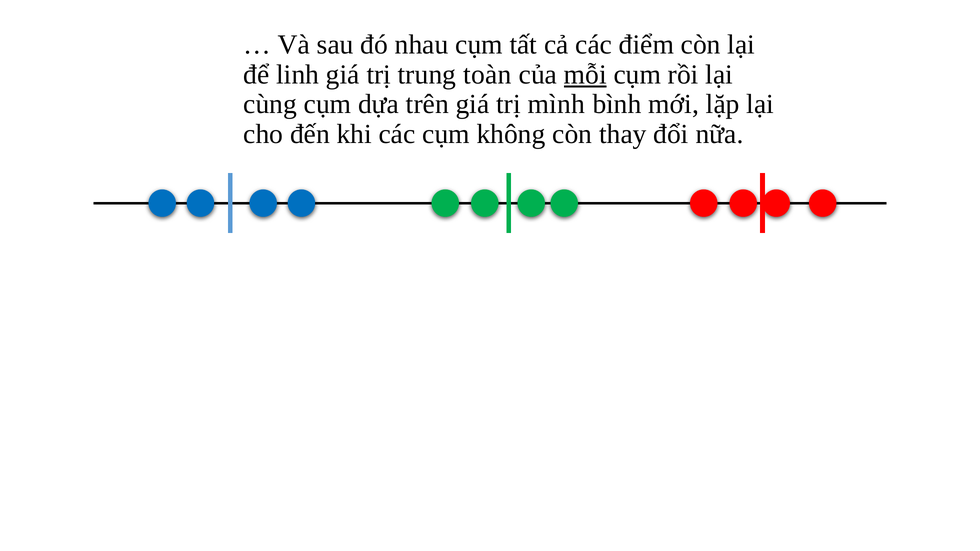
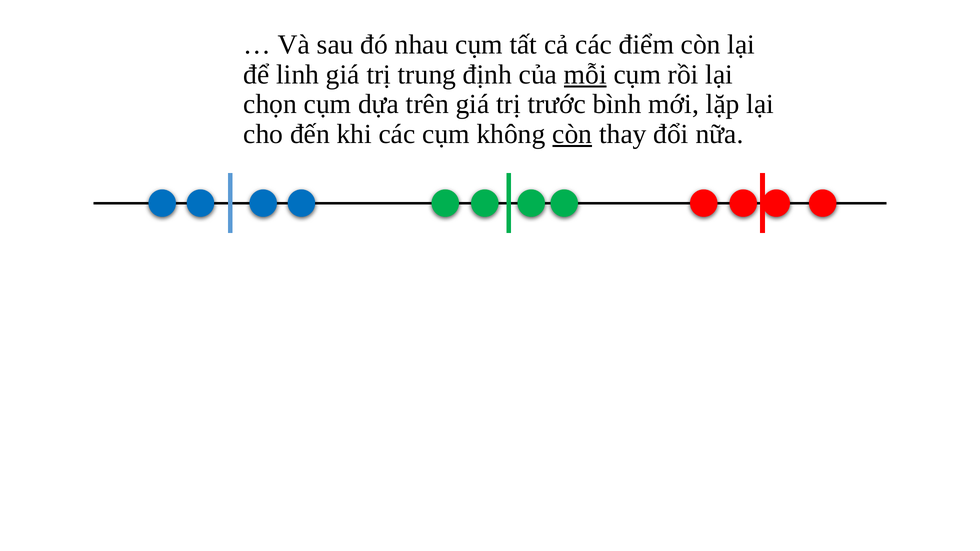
toàn: toàn -> định (487, 75)
cùng: cùng -> chọn (270, 104)
mình: mình -> trước (557, 104)
còn underline: none -> present (572, 134)
